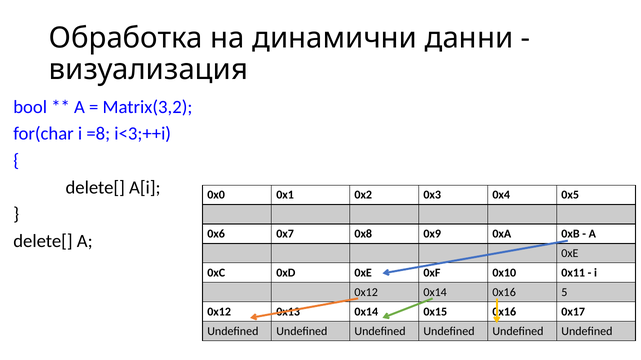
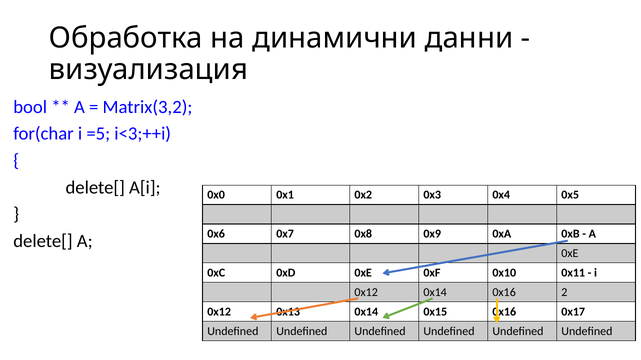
=8: =8 -> =5 (98, 134)
5: 5 -> 2 (564, 293)
